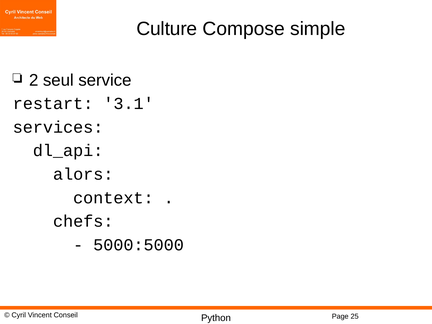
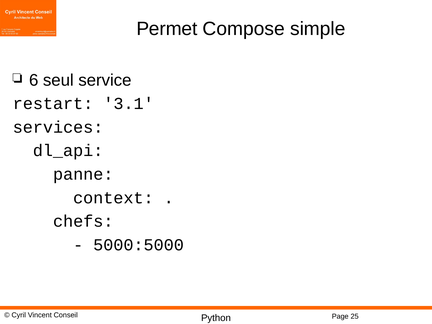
Culture: Culture -> Permet (167, 29)
2: 2 -> 6 (34, 80)
alors: alors -> panne (83, 174)
